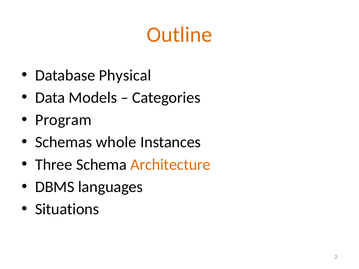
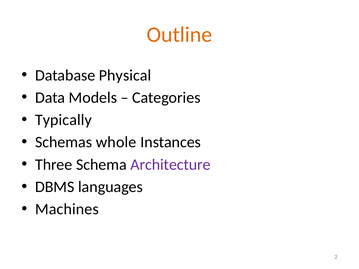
Program: Program -> Typically (63, 120)
Architecture colour: orange -> purple (171, 165)
Situations: Situations -> Machines (67, 209)
